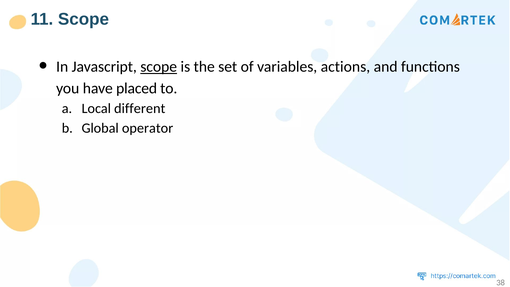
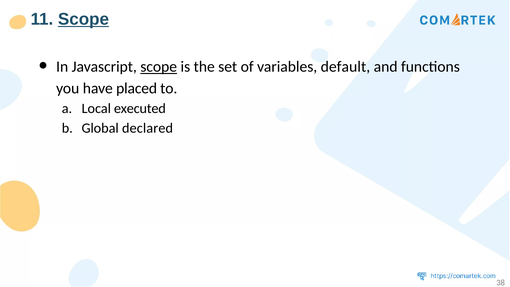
Scope underline: none -> present (83, 19)
actions: actions -> default (345, 67)
different: different -> executed (140, 109)
operator: operator -> declared (148, 128)
